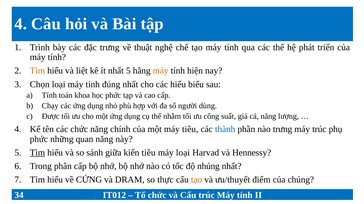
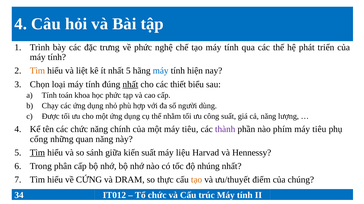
về thuật: thuật -> phức (143, 48)
máy colour: orange -> blue (161, 71)
nhất underline: none -> present (130, 85)
các hiểu: hiểu -> thiết (178, 85)
thành colour: blue -> purple (225, 130)
nào trưng: trưng -> phím (282, 130)
trúc: trúc -> tiêu (319, 130)
phức: phức -> cổng (39, 140)
kiến tiêu: tiêu -> suất (149, 153)
máy loại: loại -> liệu (183, 153)
